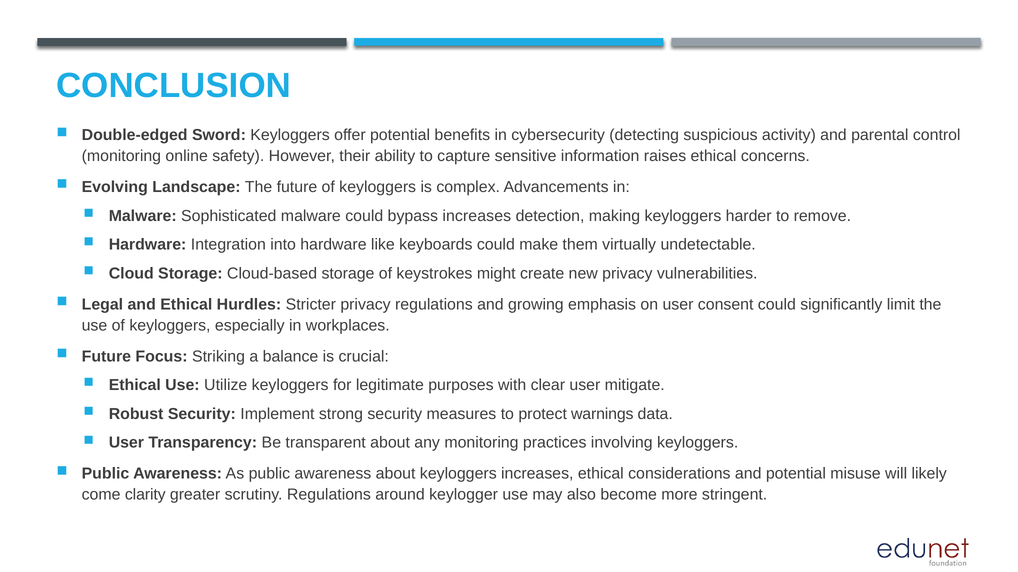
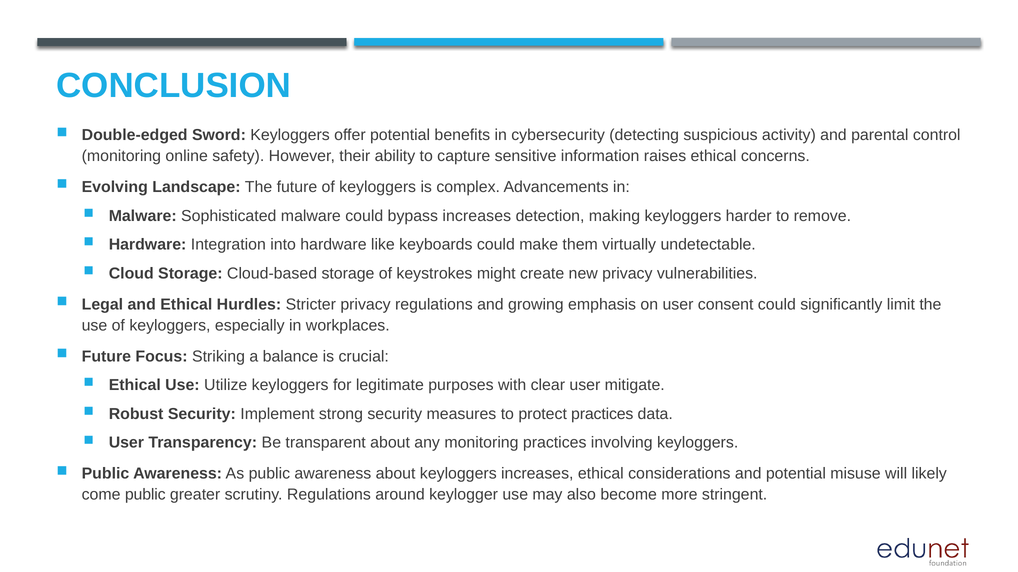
protect warnings: warnings -> practices (602, 414)
come clarity: clarity -> public (145, 495)
